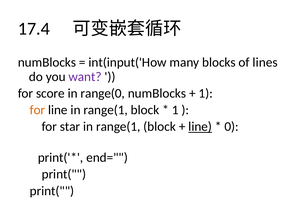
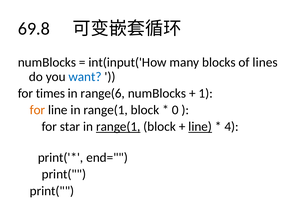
17.4: 17.4 -> 69.8 (34, 29)
want colour: purple -> blue (85, 77)
score: score -> times (50, 93)
range(0: range(0 -> range(6 (103, 93)
1: 1 -> 0 (175, 110)
range(1 underline: none -> present (118, 126)
0: 0 -> 4 (232, 126)
